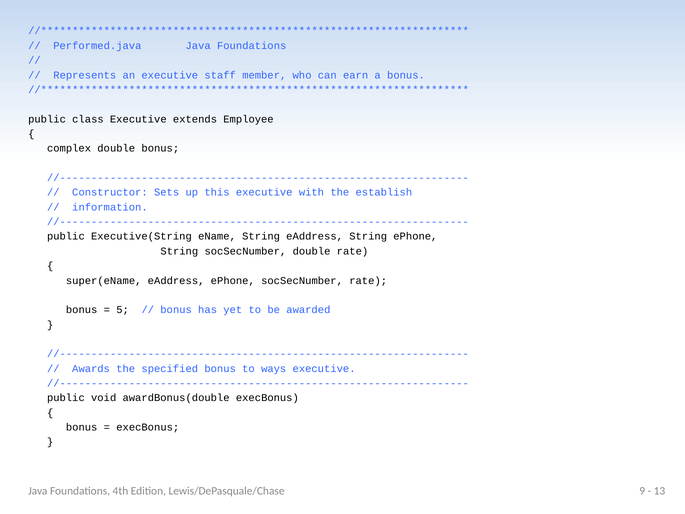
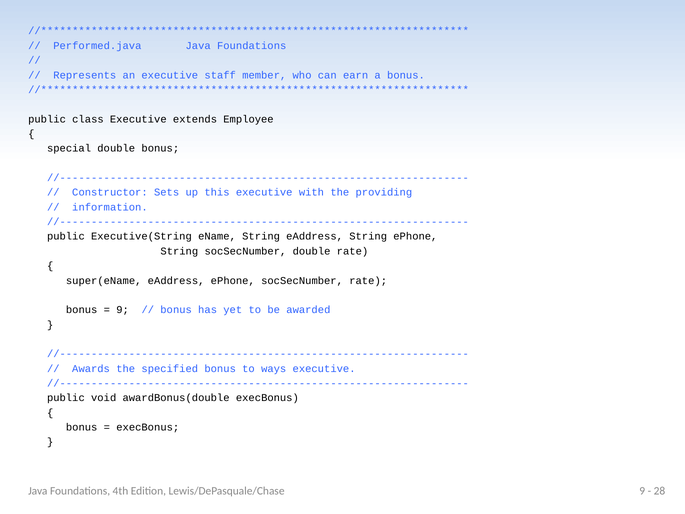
complex: complex -> special (69, 148)
establish: establish -> providing (384, 192)
5: 5 -> 9 (123, 310)
13: 13 -> 28 (659, 491)
